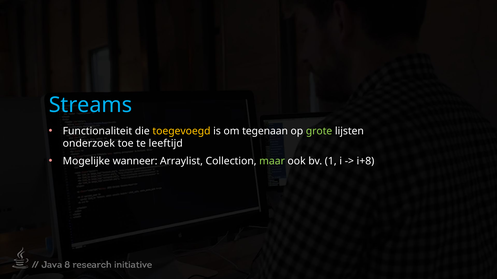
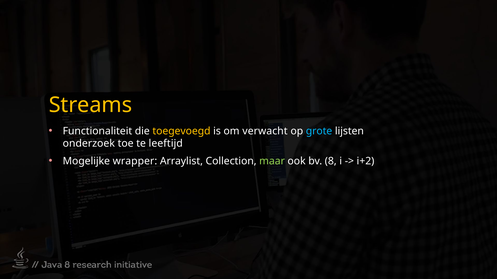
Streams colour: light blue -> yellow (91, 105)
tegenaan: tegenaan -> verwacht (265, 131)
grote colour: light green -> light blue (319, 131)
wanneer: wanneer -> wrapper (135, 161)
1: 1 -> 8 (331, 161)
i+8: i+8 -> i+2 (365, 161)
